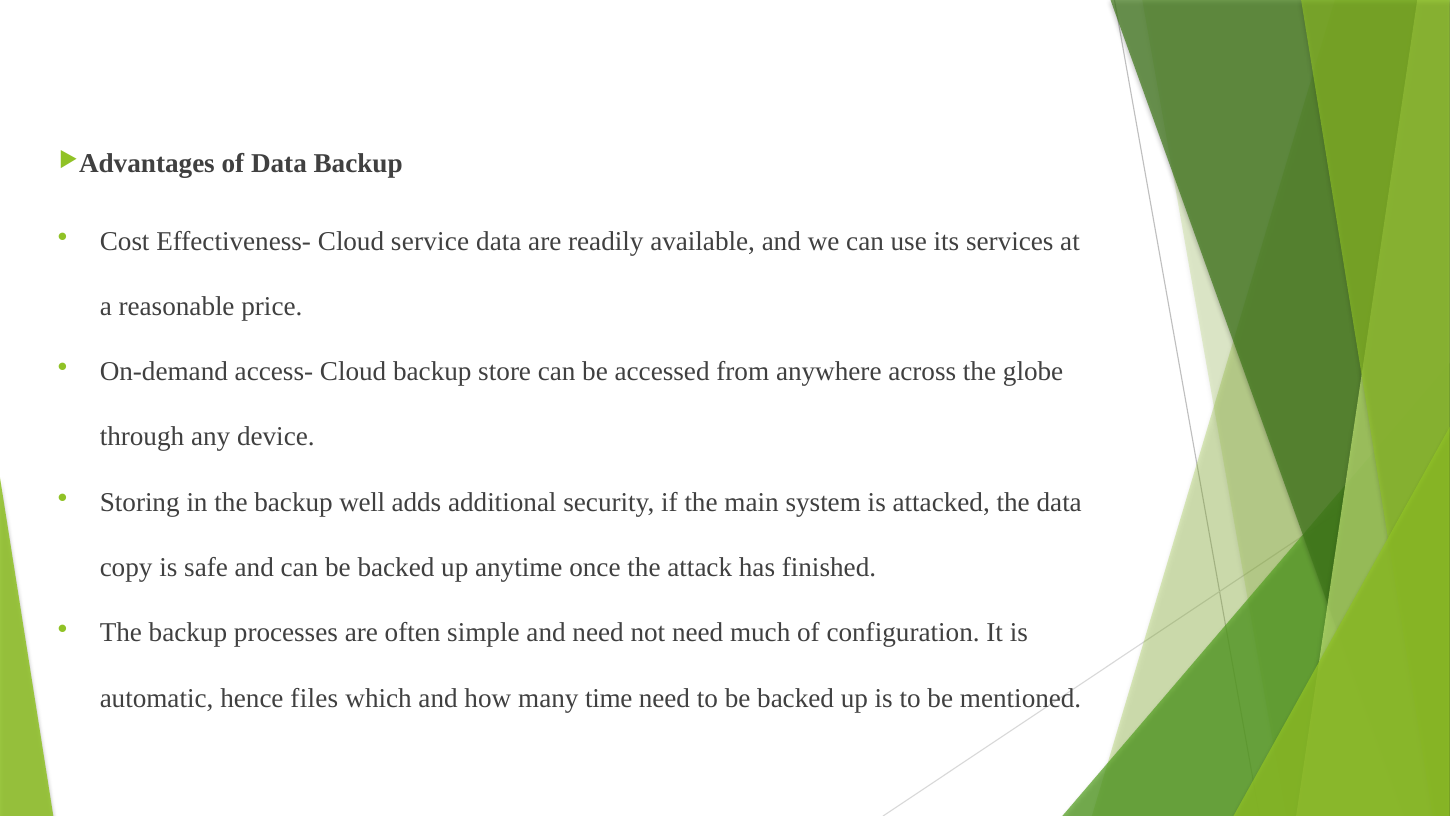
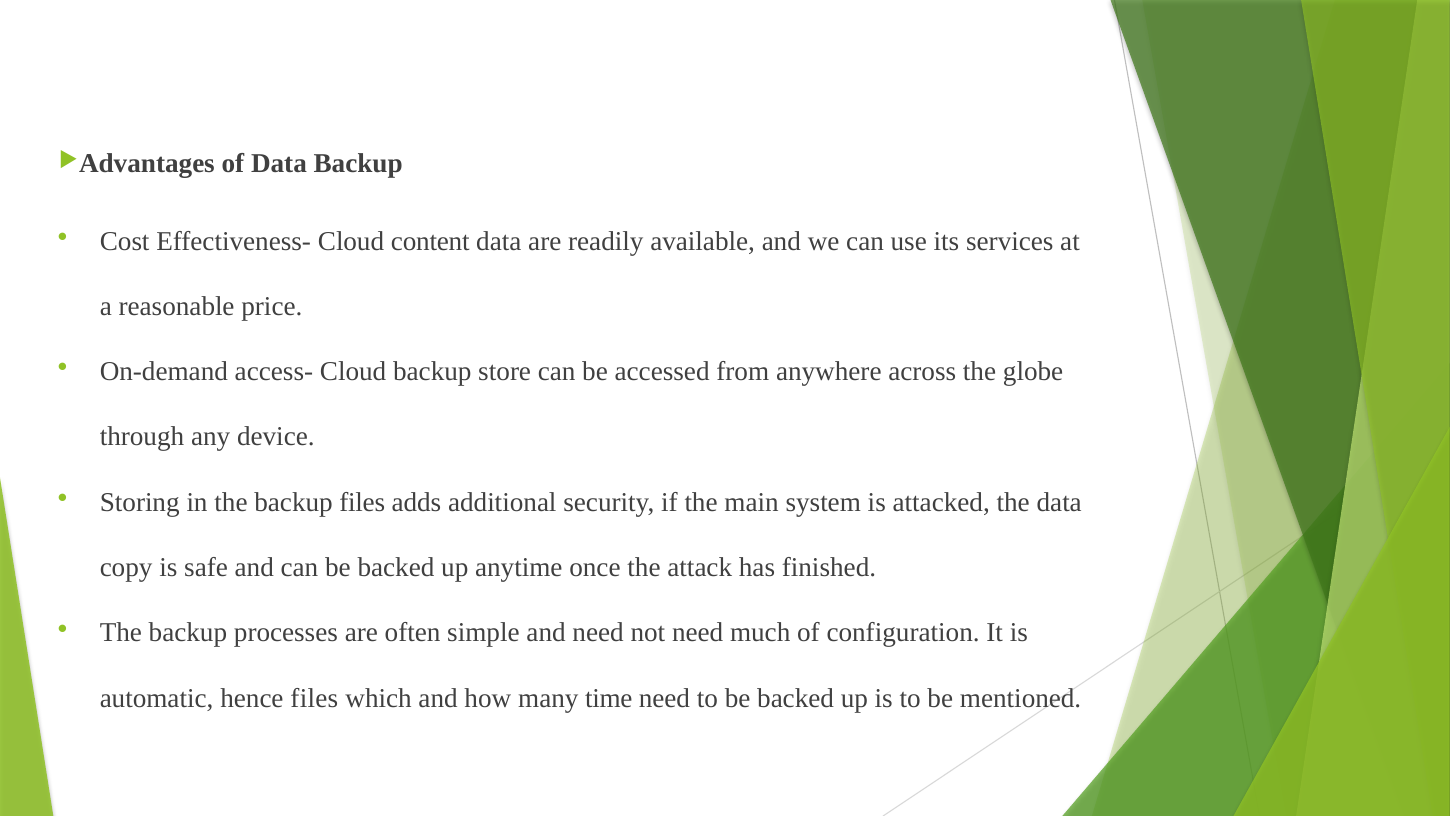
service: service -> content (430, 241)
backup well: well -> files (362, 502)
